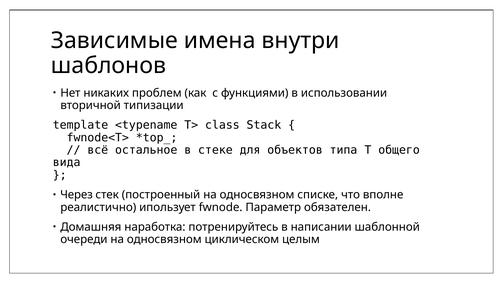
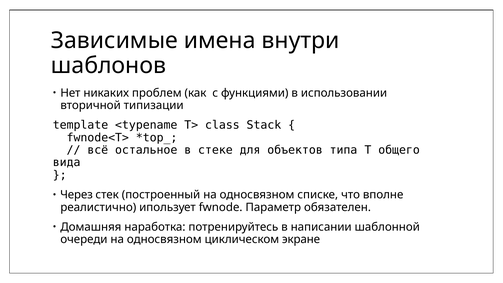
целым: целым -> экране (301, 239)
